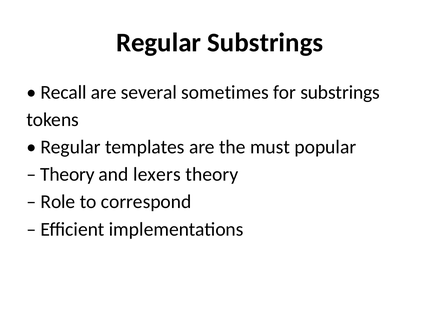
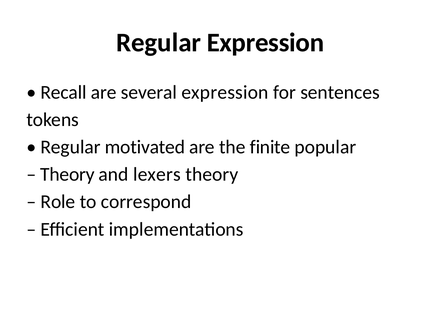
Regular Substrings: Substrings -> Expression (265, 43)
several sometimes: sometimes -> expression (225, 92)
for substrings: substrings -> sentences (340, 92)
templates: templates -> motivated (145, 147)
must: must -> finite (270, 147)
